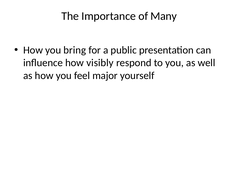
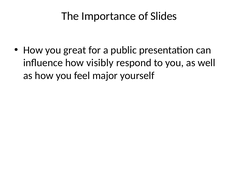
Many: Many -> Slides (164, 16)
bring: bring -> great (75, 50)
